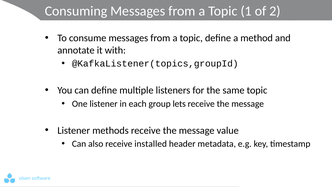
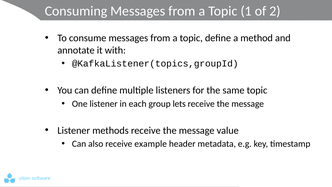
installed: installed -> example (151, 144)
